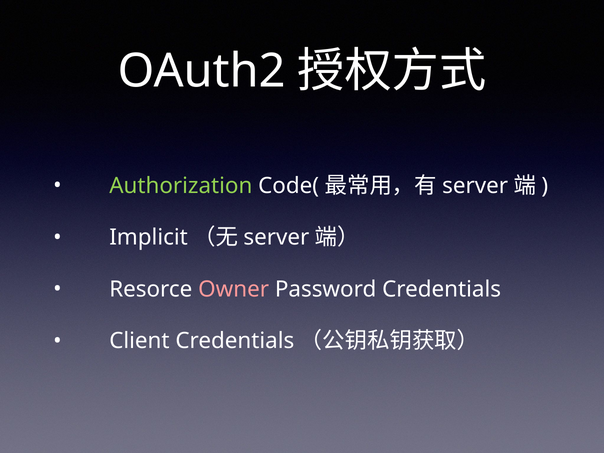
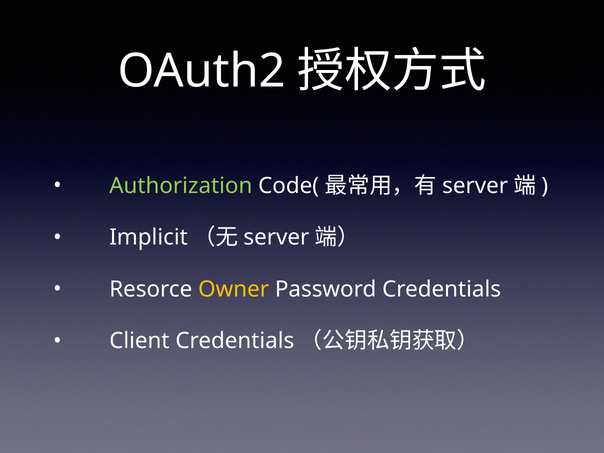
Owner colour: pink -> yellow (234, 289)
